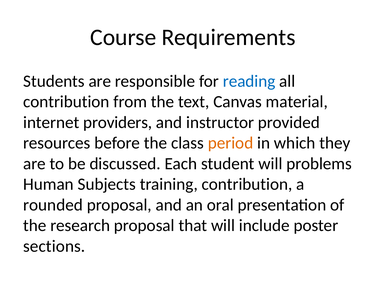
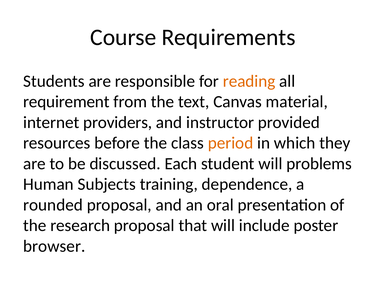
reading colour: blue -> orange (249, 81)
contribution: contribution -> requirement (66, 102)
training contribution: contribution -> dependence (247, 184)
sections: sections -> browser (54, 246)
